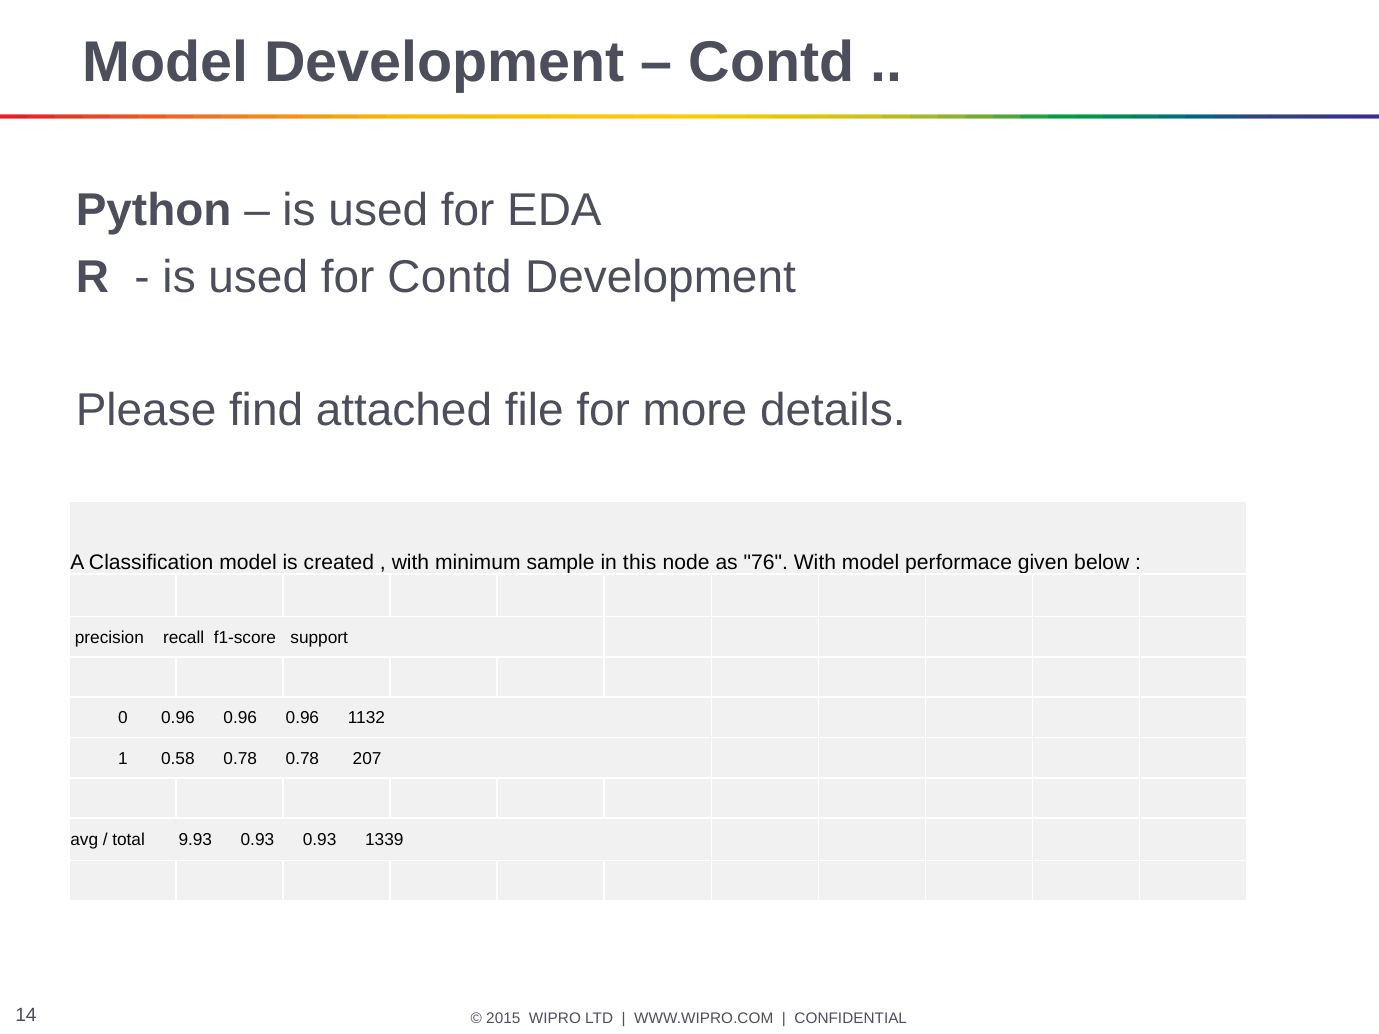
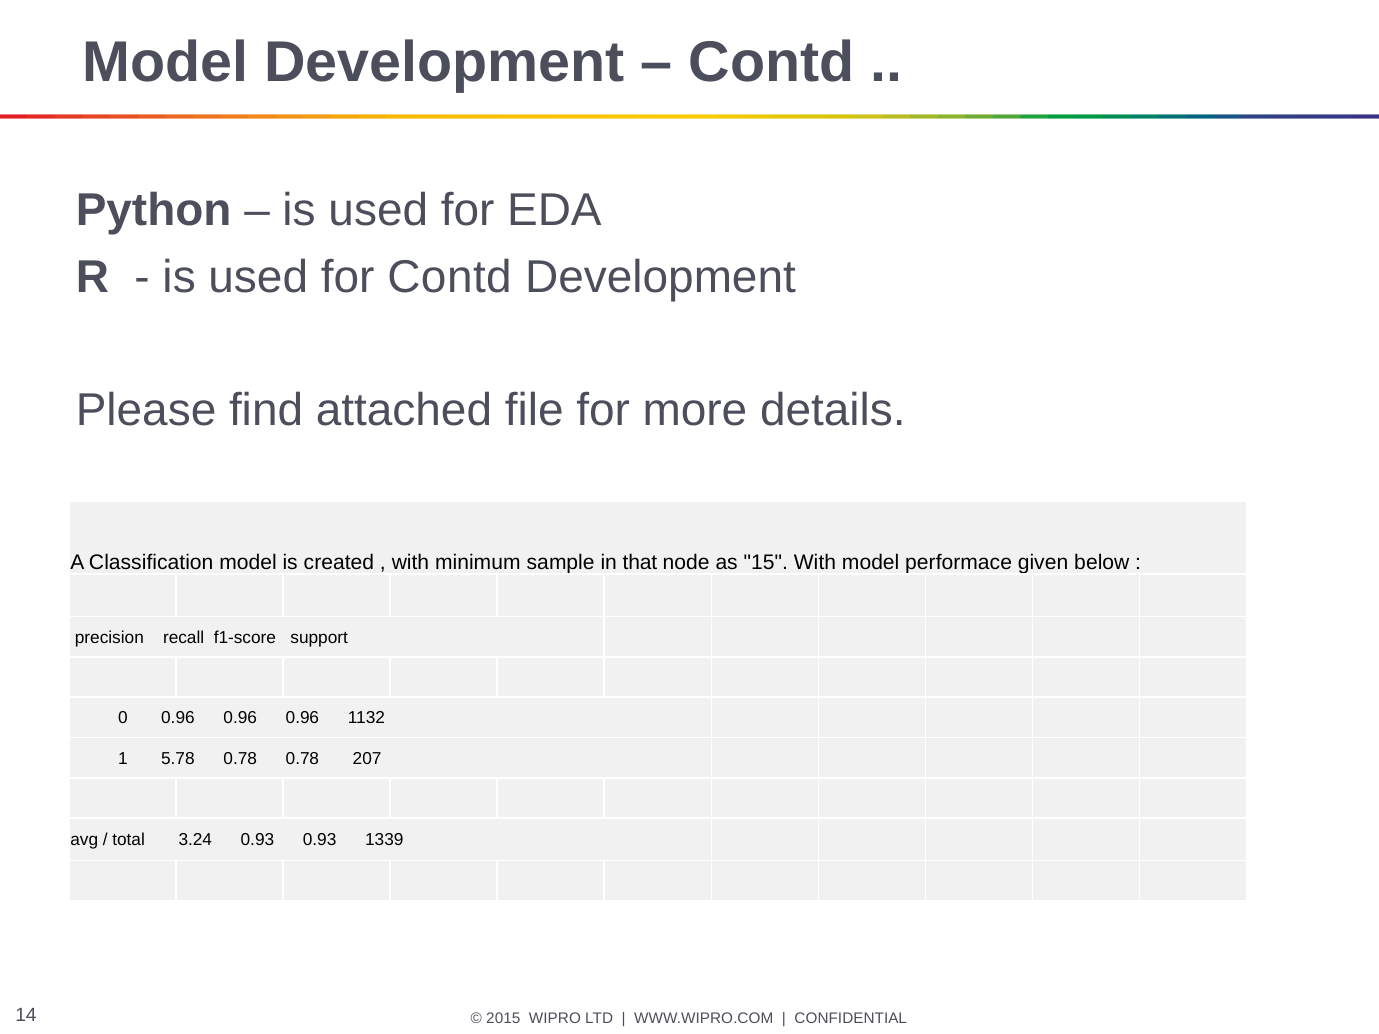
this: this -> that (640, 563)
76: 76 -> 15 (766, 563)
0.58: 0.58 -> 5.78 (178, 759)
9.93: 9.93 -> 3.24 (195, 840)
